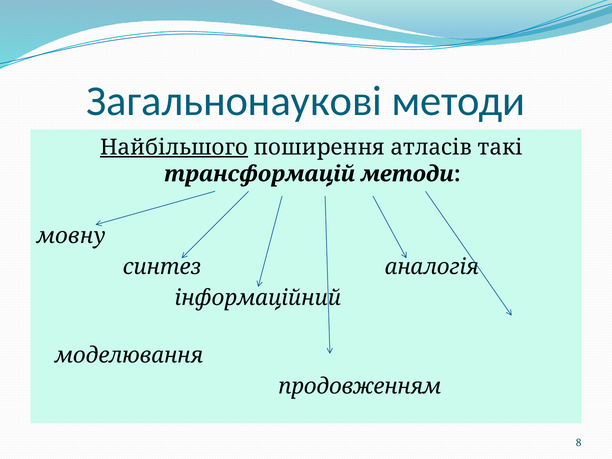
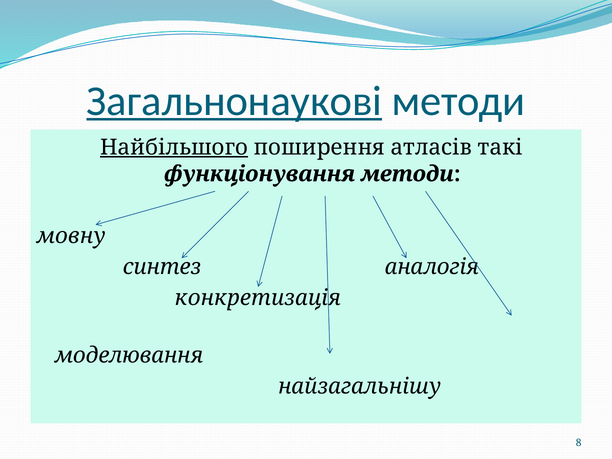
Загальнонаукові underline: none -> present (234, 101)
трансформацій: трансформацій -> функціонування (260, 174)
інформаційний: інформаційний -> конкретизація (258, 298)
продовженням: продовженням -> найзагальнішу (360, 386)
